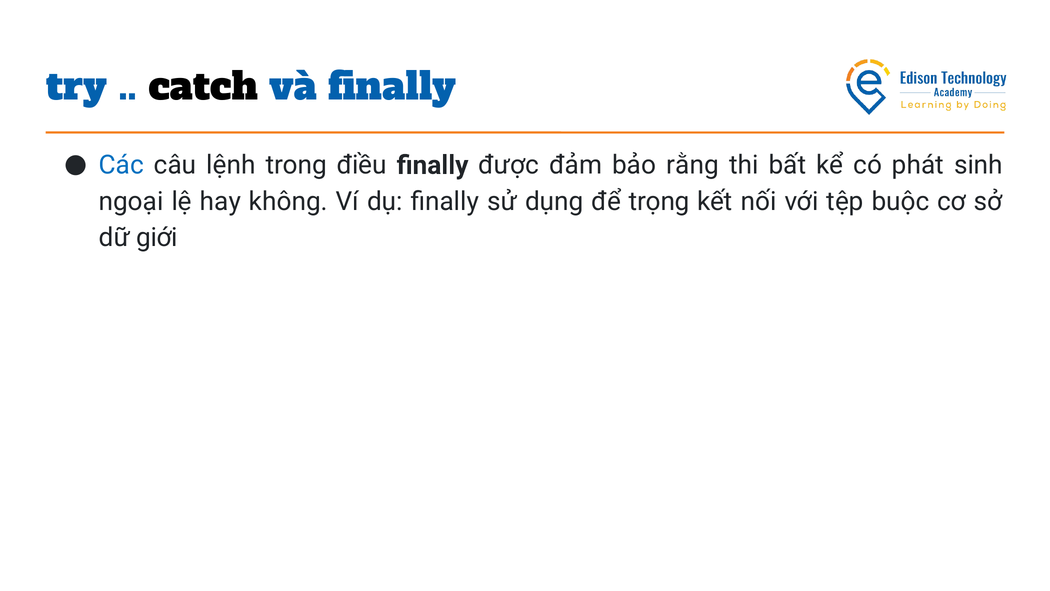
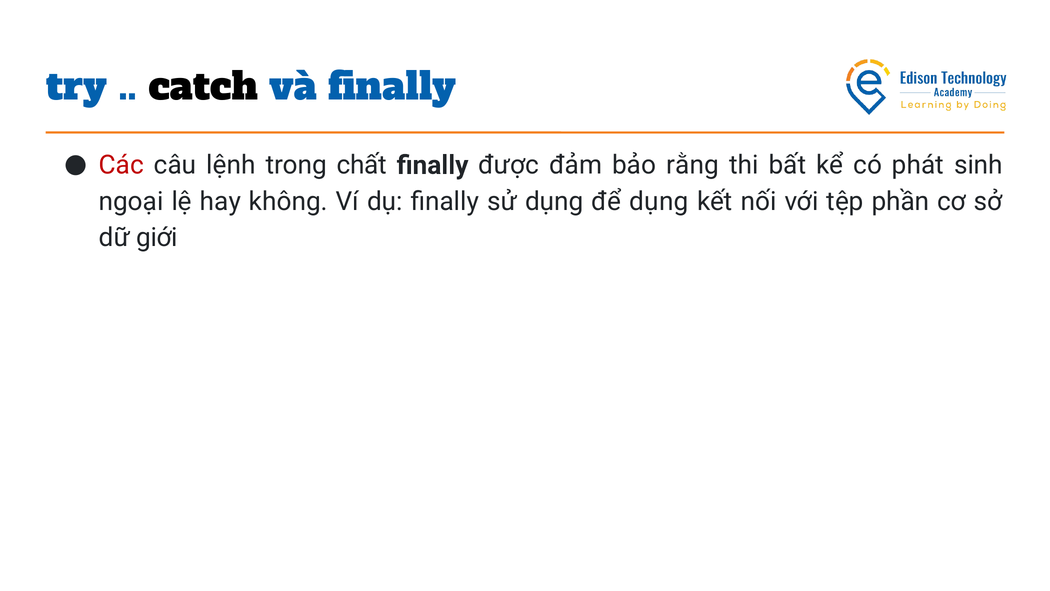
Các colour: blue -> red (121, 165)
điều: điều -> chất (362, 165)
để trọng: trọng -> dụng (659, 201)
buộc: buộc -> phần (901, 201)
